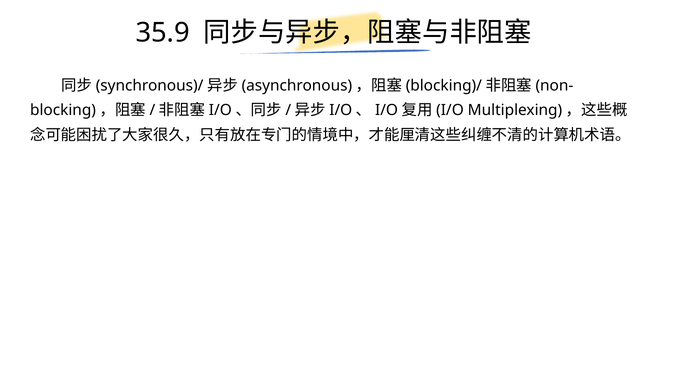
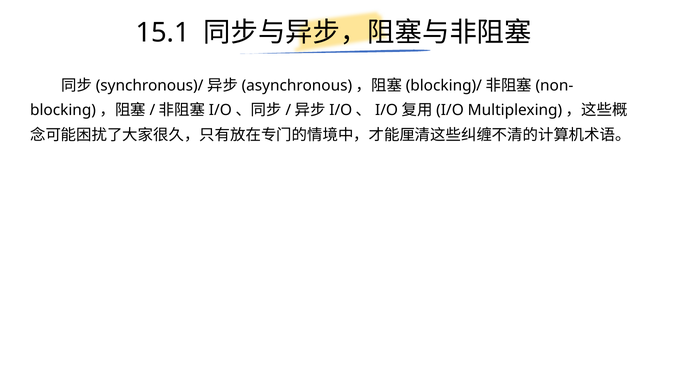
35.9: 35.9 -> 15.1 (163, 33)
